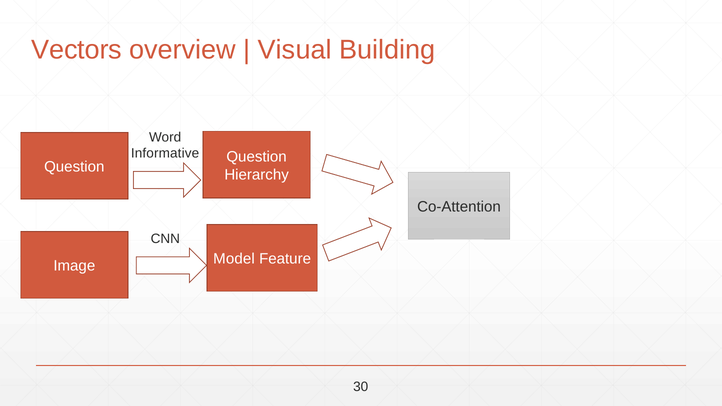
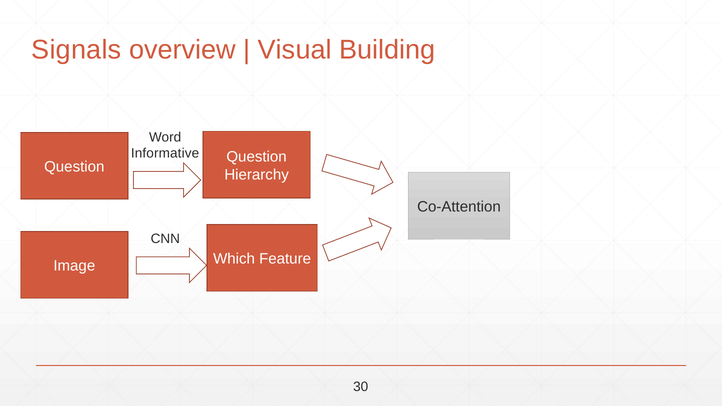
Vectors: Vectors -> Signals (76, 50)
Model: Model -> Which (234, 259)
